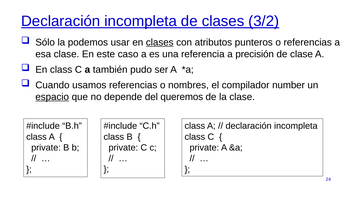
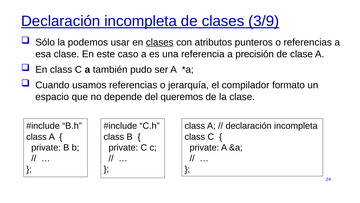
3/2: 3/2 -> 3/9 (264, 21)
nombres: nombres -> jerarquía (188, 85)
number: number -> formato (289, 85)
espacio underline: present -> none (52, 97)
